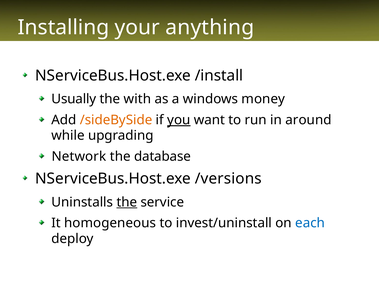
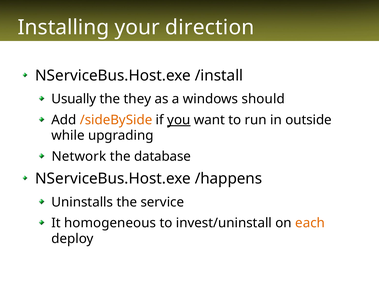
anything: anything -> direction (210, 27)
with: with -> they (137, 99)
money: money -> should (263, 99)
around: around -> outside (309, 120)
/versions: /versions -> /happens (228, 179)
the underline: present -> none (127, 202)
each colour: blue -> orange (310, 223)
